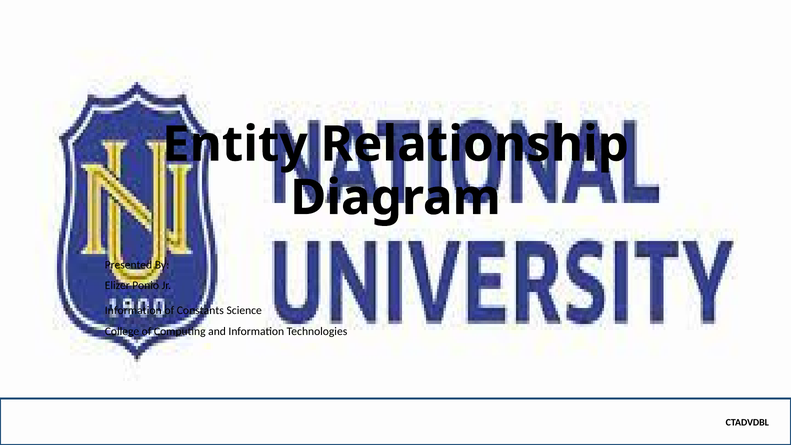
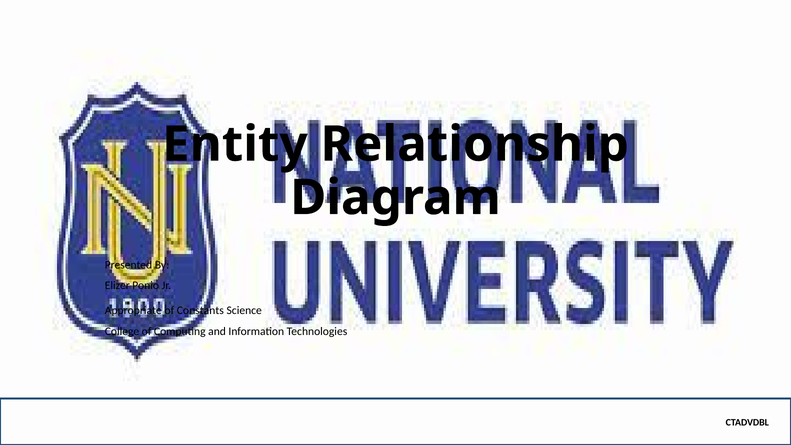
Information: Information -> Appropriate (133, 311)
